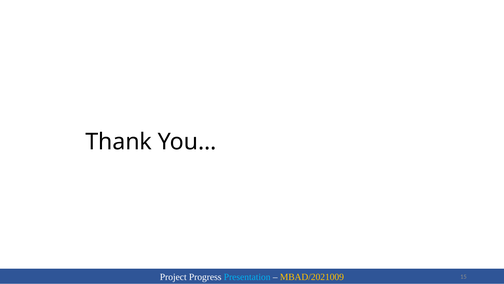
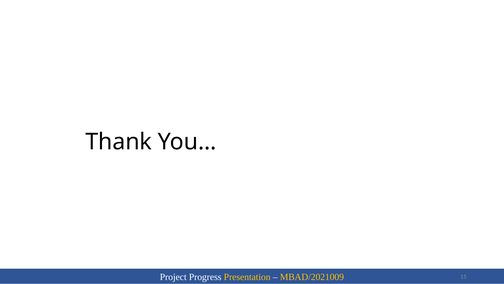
Presentation colour: light blue -> yellow (247, 276)
